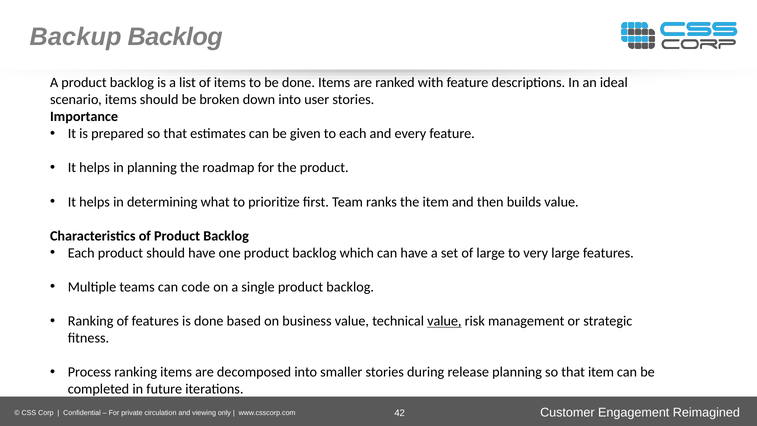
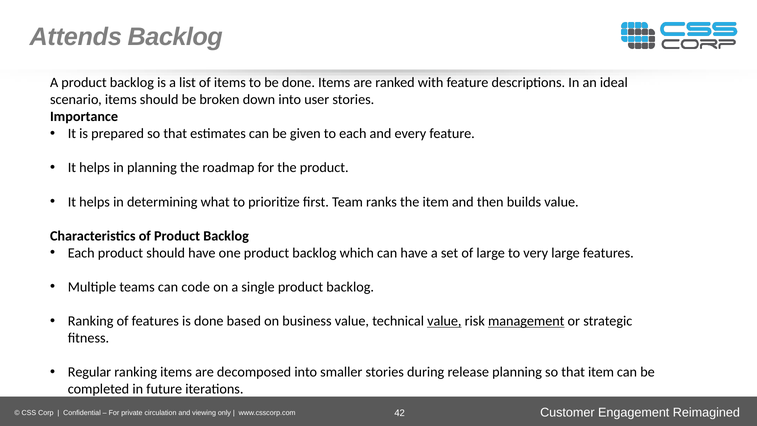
Backup: Backup -> Attends (76, 37)
management underline: none -> present (526, 321)
Process: Process -> Regular (89, 372)
